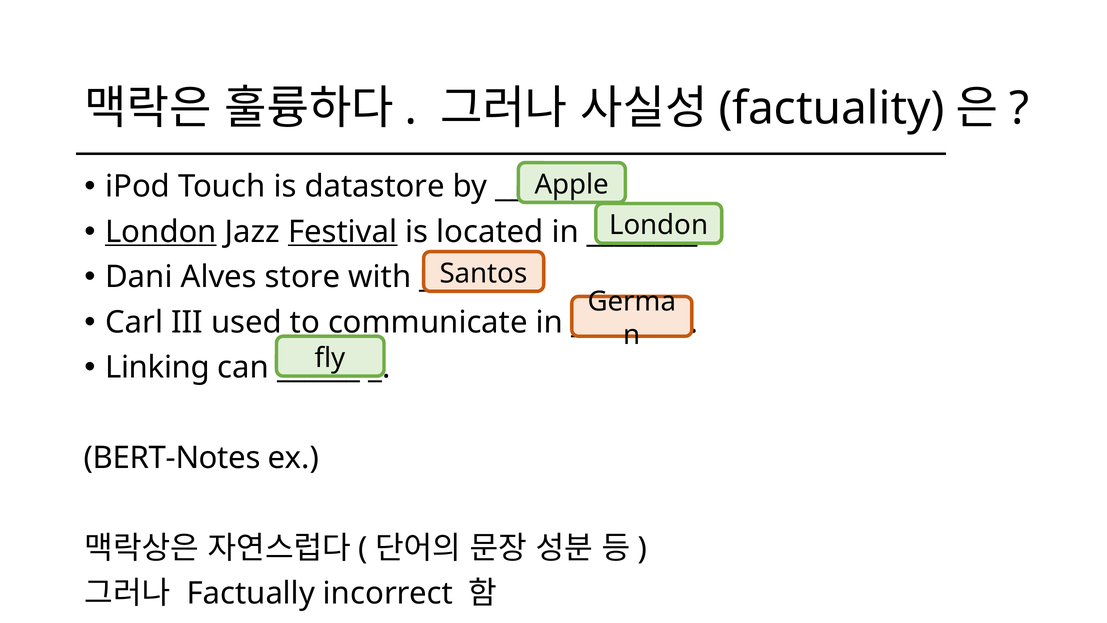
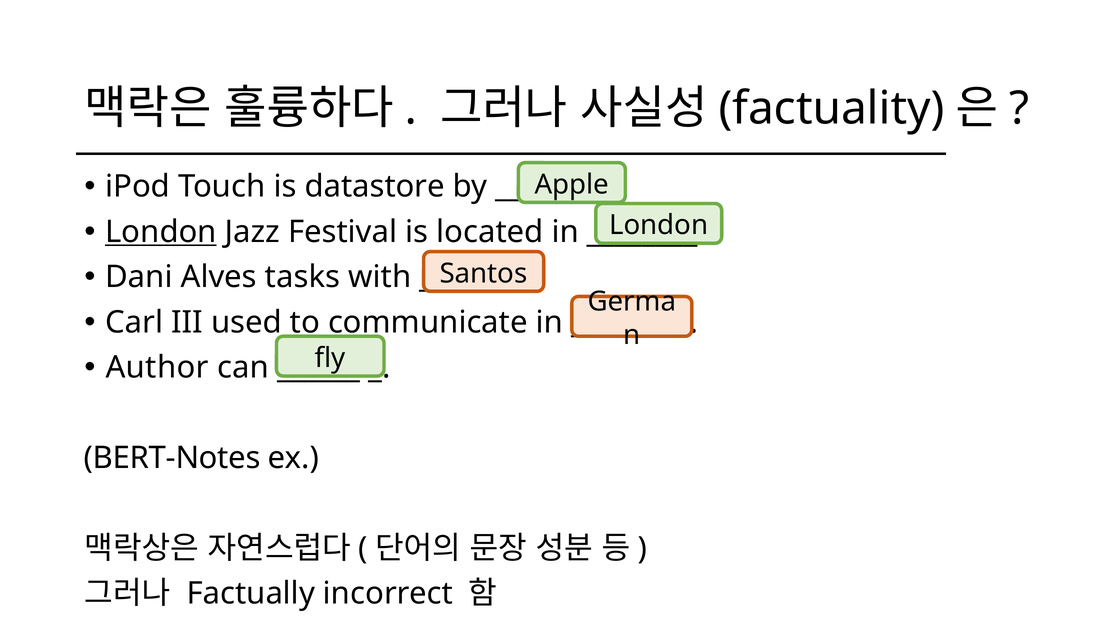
Festival underline: present -> none (343, 232)
store: store -> tasks (303, 277)
Linking: Linking -> Author (157, 367)
